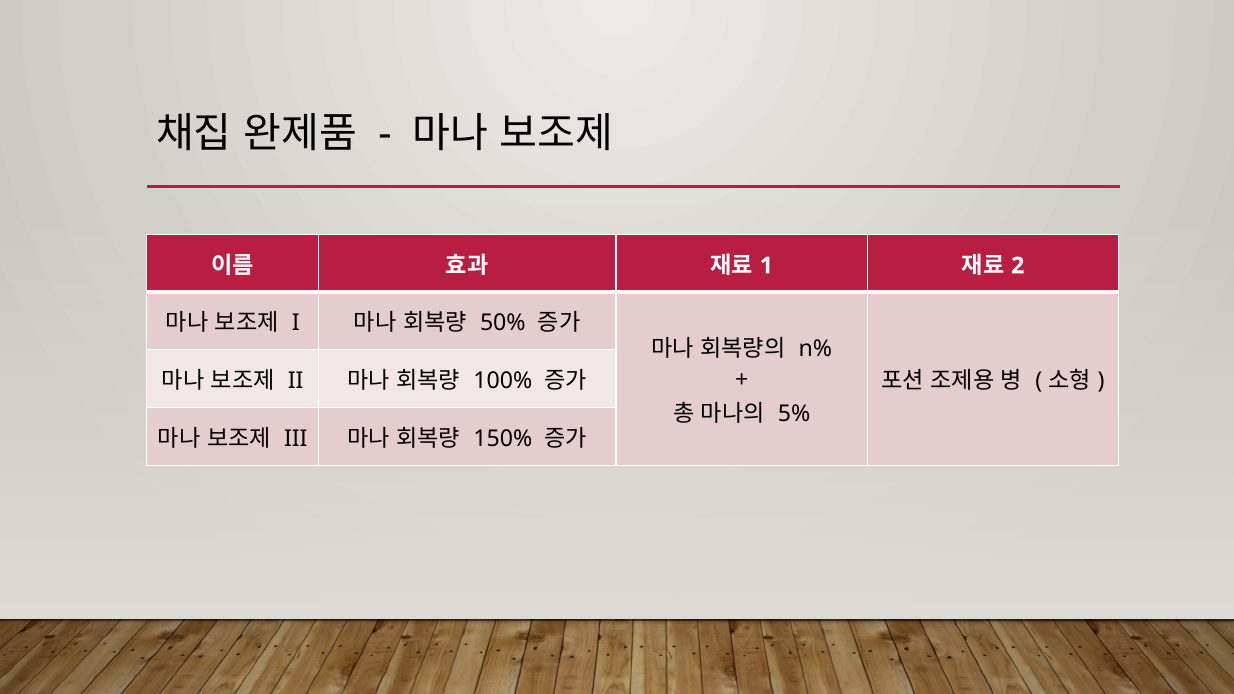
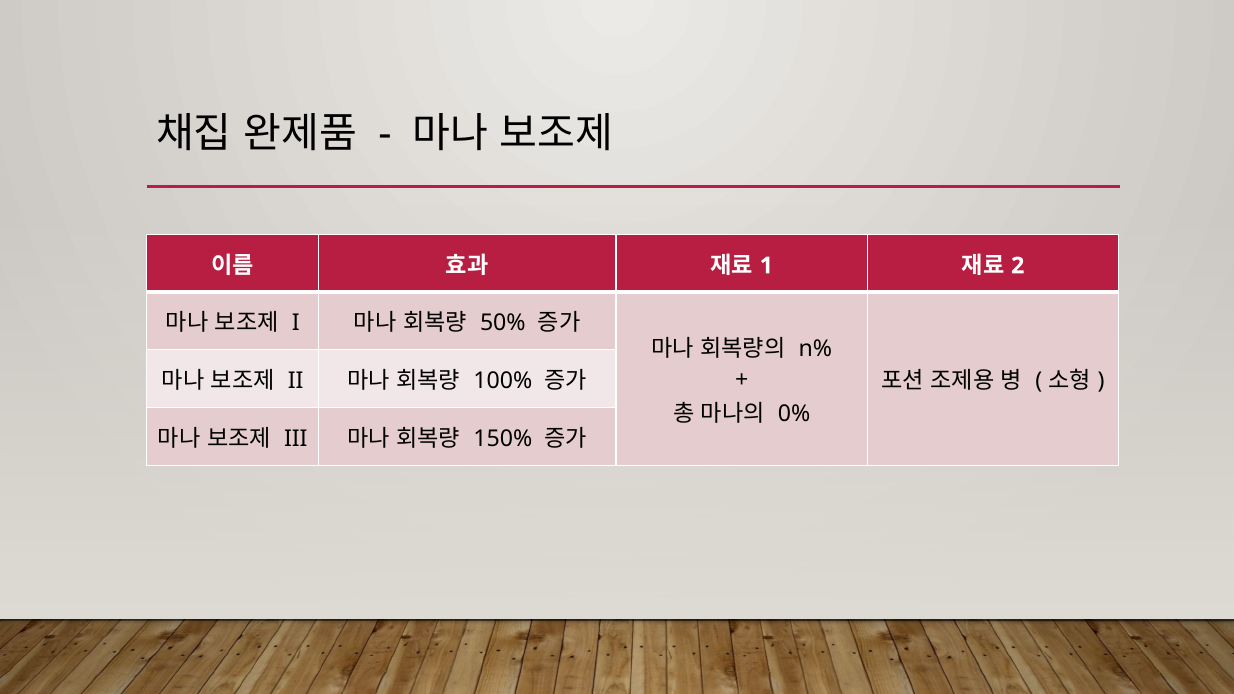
5%: 5% -> 0% (794, 414)
